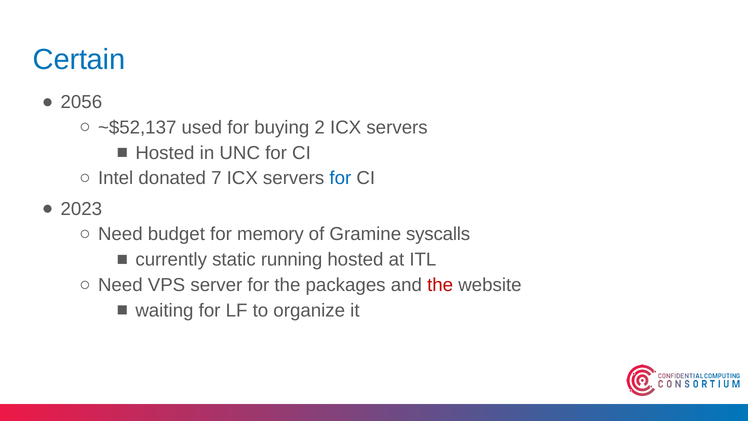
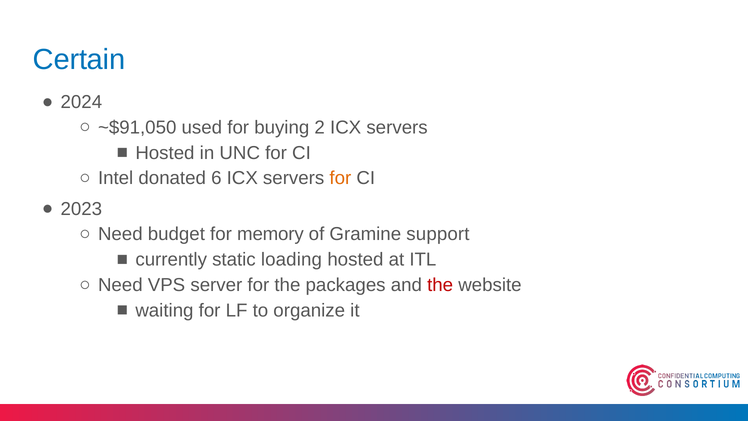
2056: 2056 -> 2024 (81, 102)
~$52,137: ~$52,137 -> ~$91,050 (137, 127)
7: 7 -> 6 (216, 178)
for colour: blue -> orange (340, 178)
syscalls: syscalls -> support (438, 234)
running: running -> loading (291, 260)
